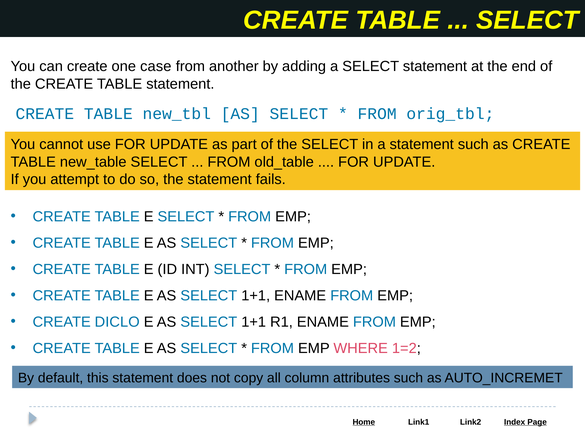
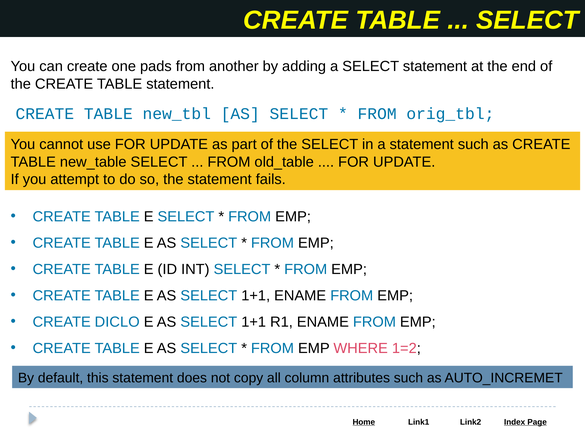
case: case -> pads (156, 66)
